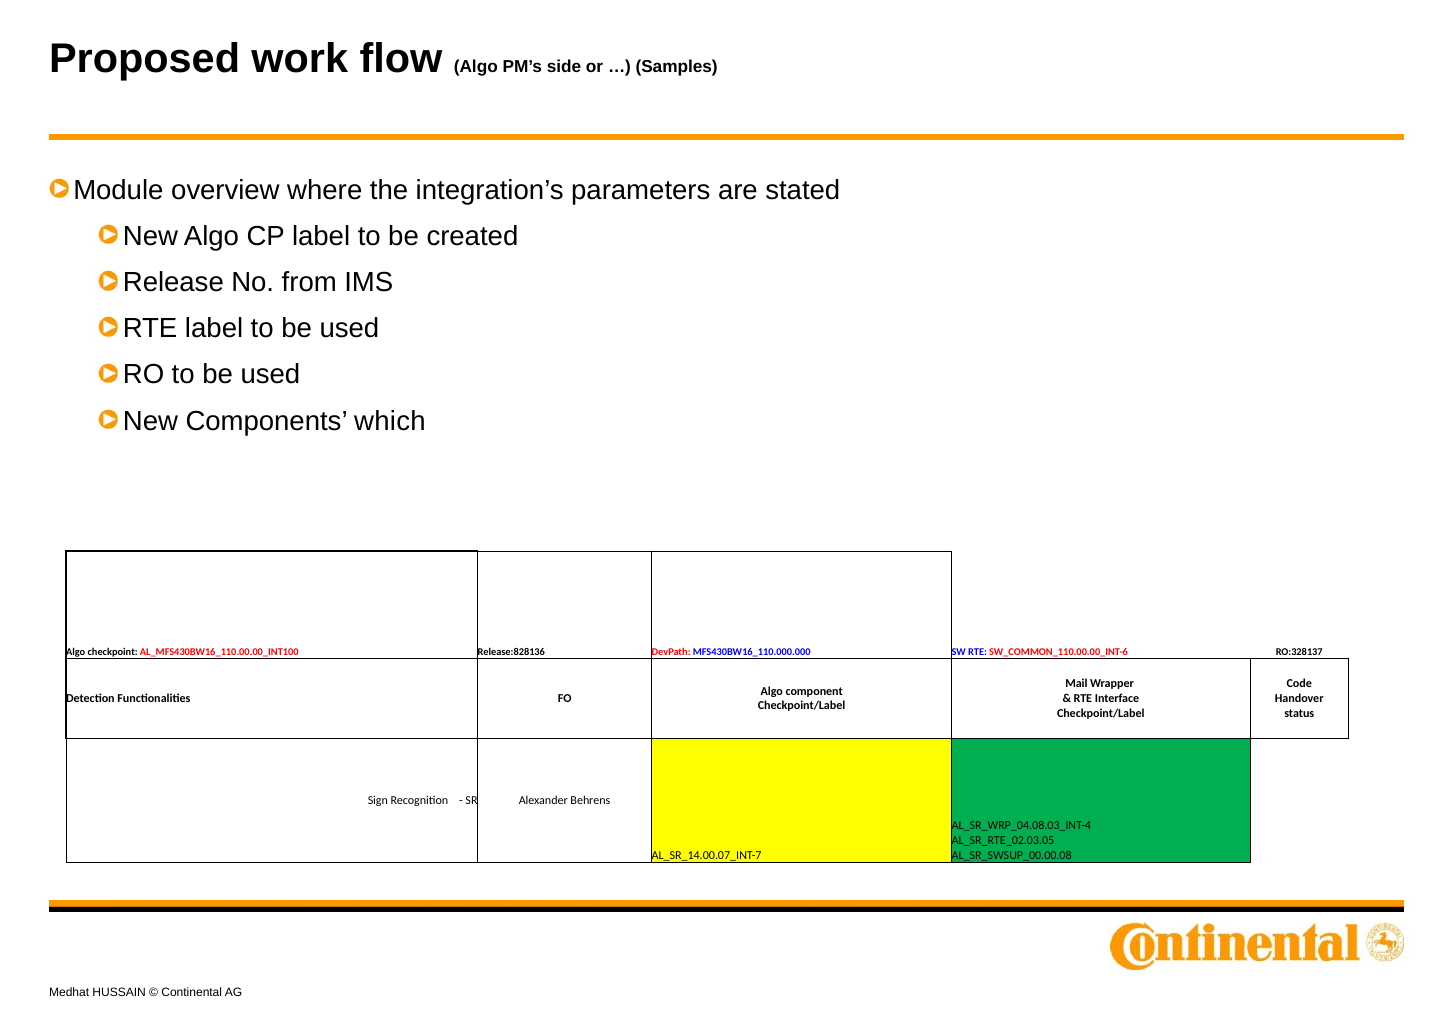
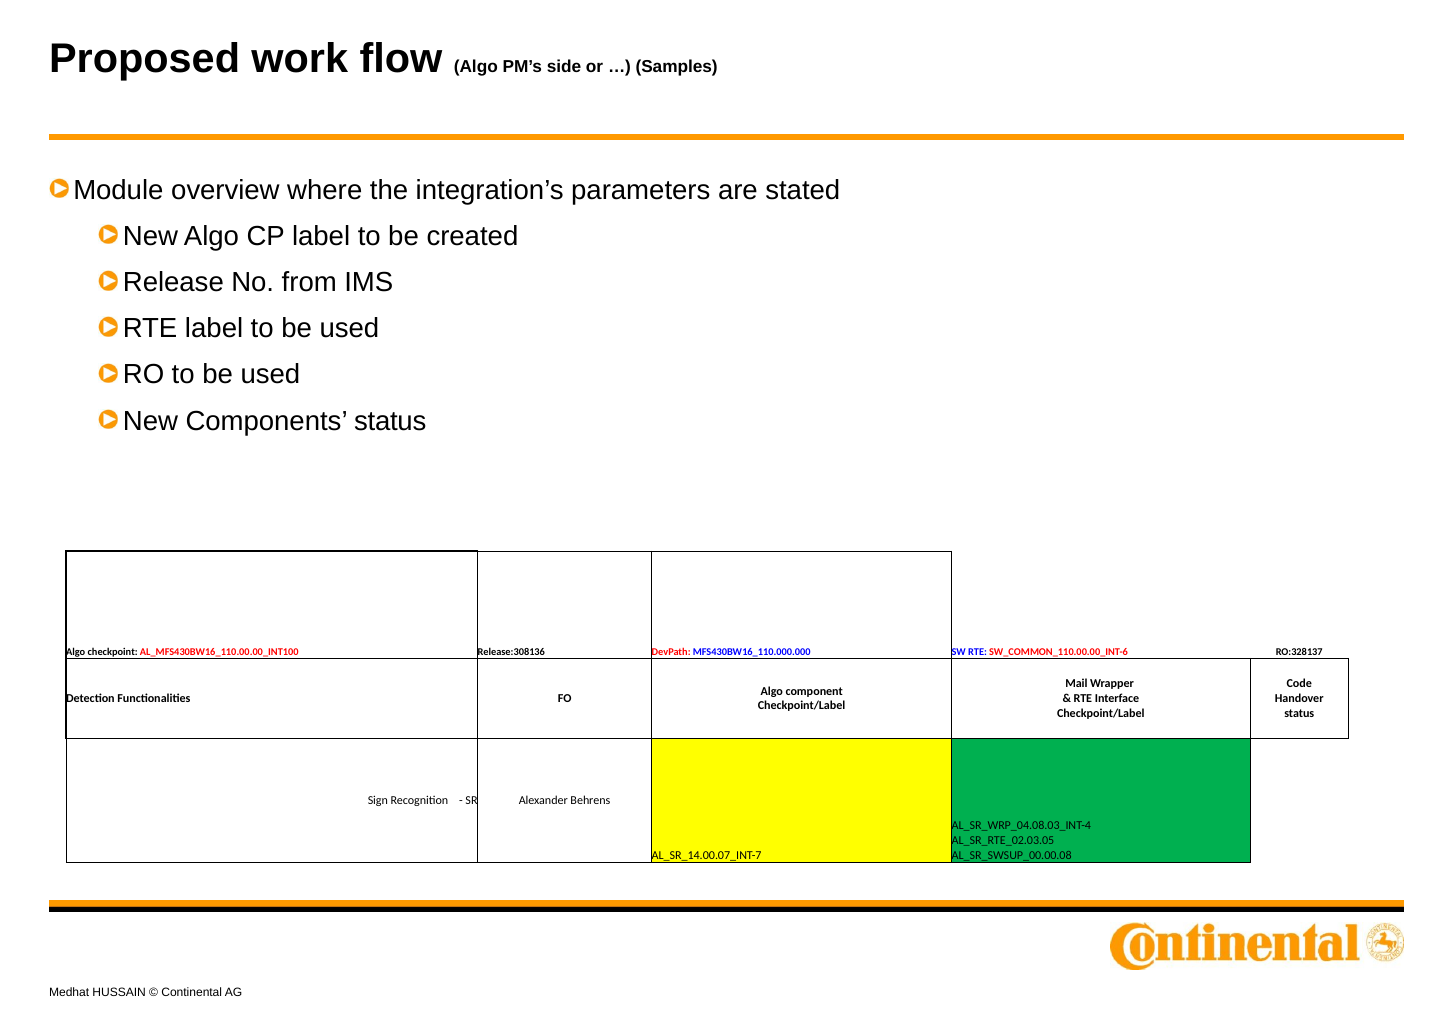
Components which: which -> status (390, 421)
Release:828136: Release:828136 -> Release:308136 (511, 653)
